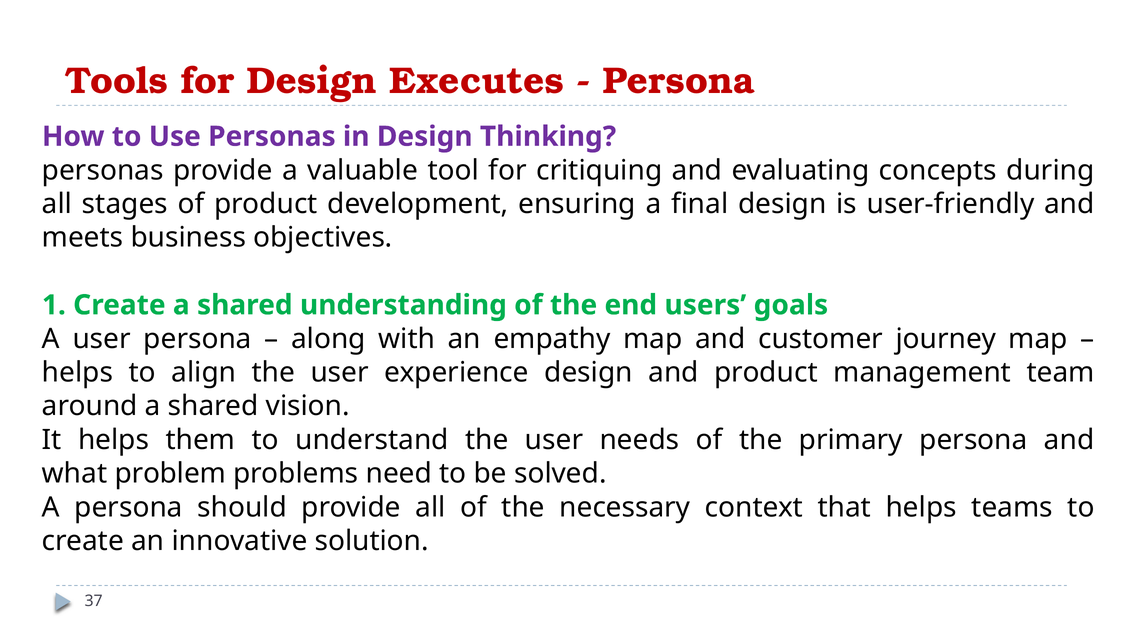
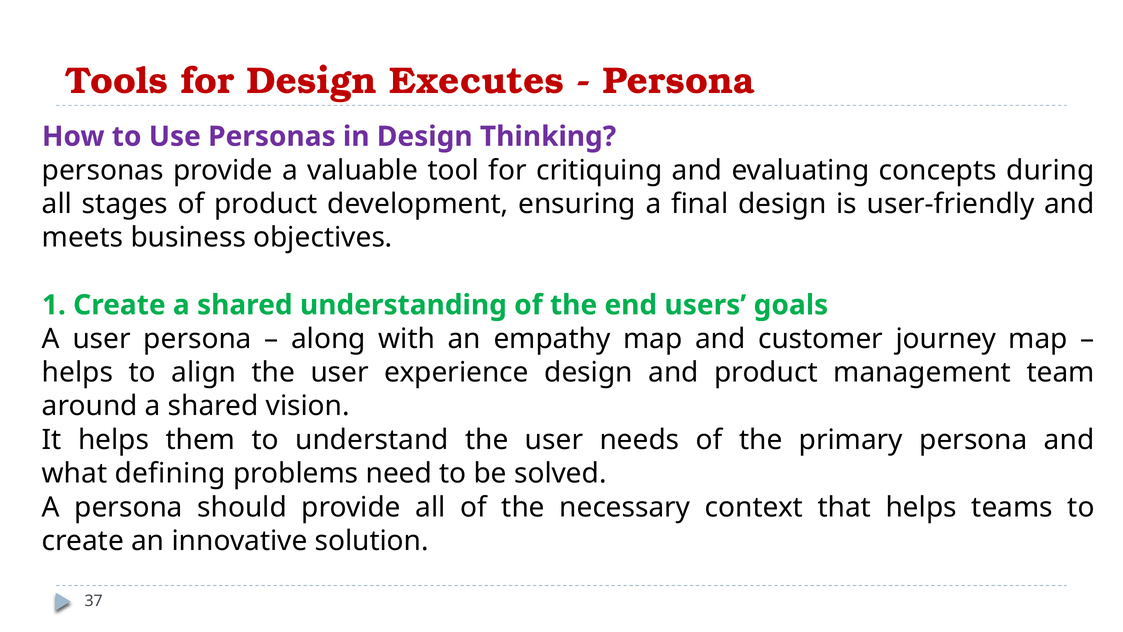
problem: problem -> defining (170, 473)
